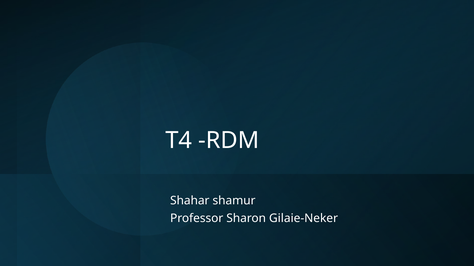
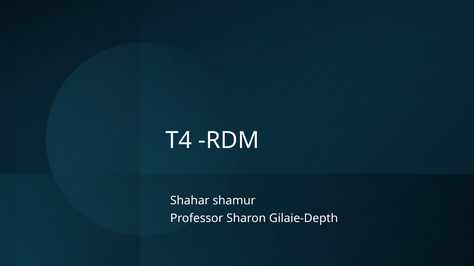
Gilaie-Neker: Gilaie-Neker -> Gilaie-Depth (304, 219)
